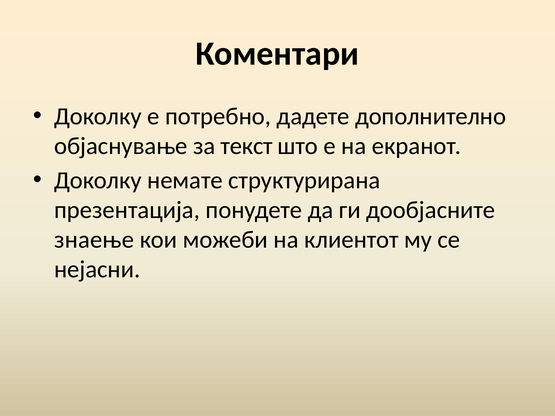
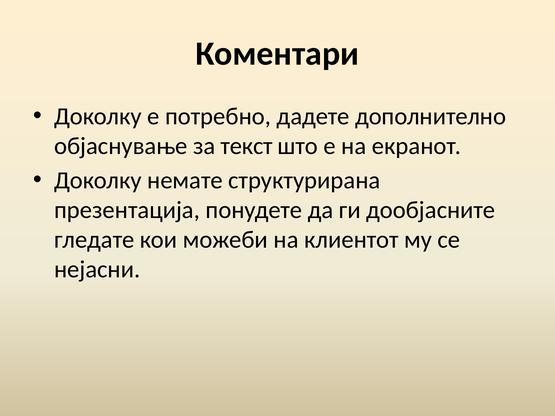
знаење: знаење -> гледате (94, 240)
